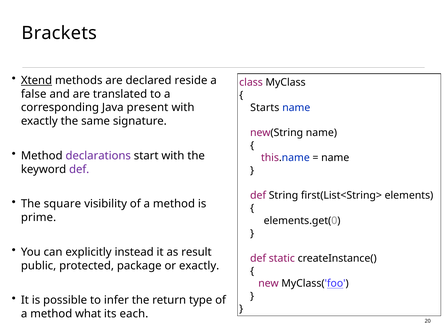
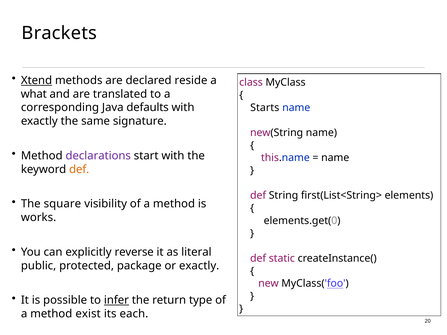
false: false -> what (34, 94)
present: present -> defaults (148, 108)
def colour: purple -> orange (79, 169)
prime: prime -> works (39, 218)
instead: instead -> reverse (134, 252)
result: result -> literal (196, 252)
infer underline: none -> present (116, 300)
what: what -> exist (88, 314)
